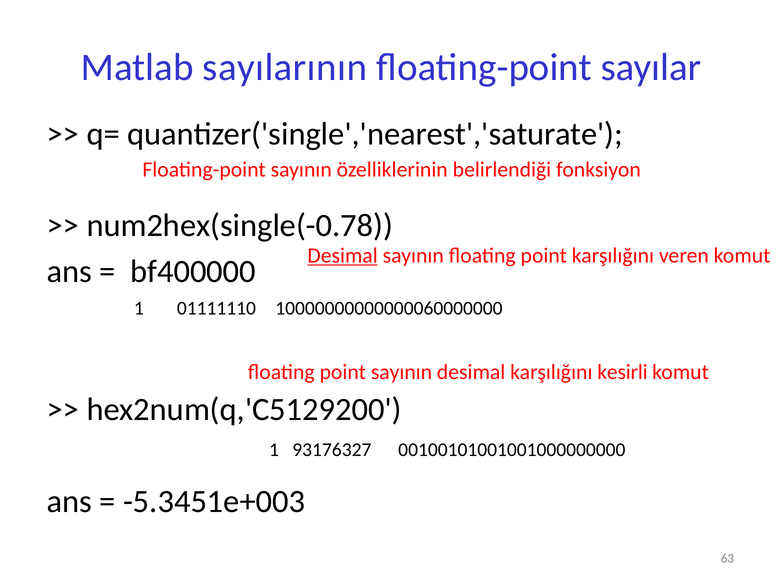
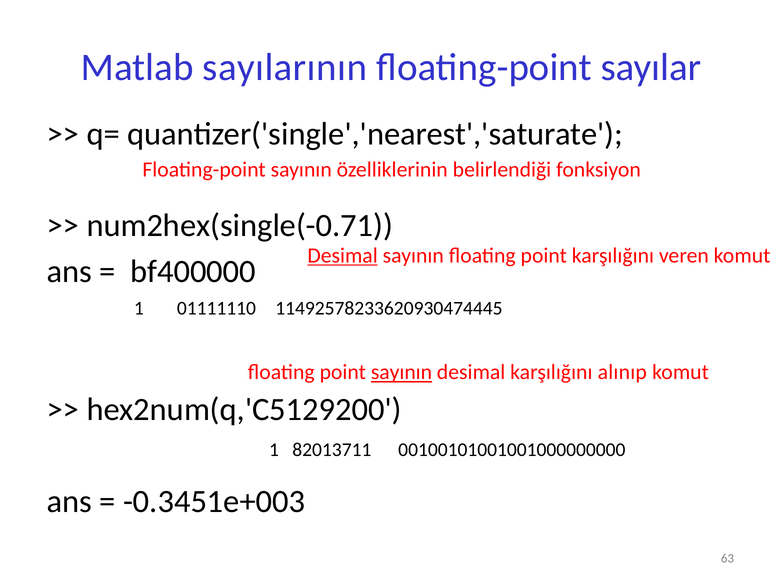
num2hex(single(-0.78: num2hex(single(-0.78 -> num2hex(single(-0.71 (240, 226)
10000000000000060000000: 10000000000000060000000 -> 11492578233620930474445 (389, 309)
sayının underline: none -> present (401, 373)
kesirli: kesirli -> alınıp (622, 373)
93176327: 93176327 -> 82013711 (332, 450)
-5.3451e+003: -5.3451e+003 -> -0.3451e+003 (214, 502)
